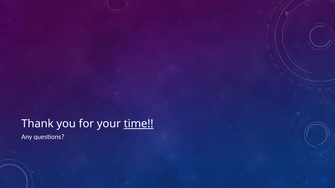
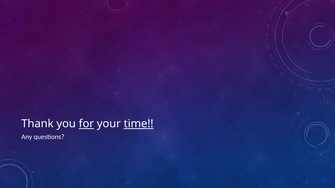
for underline: none -> present (86, 124)
